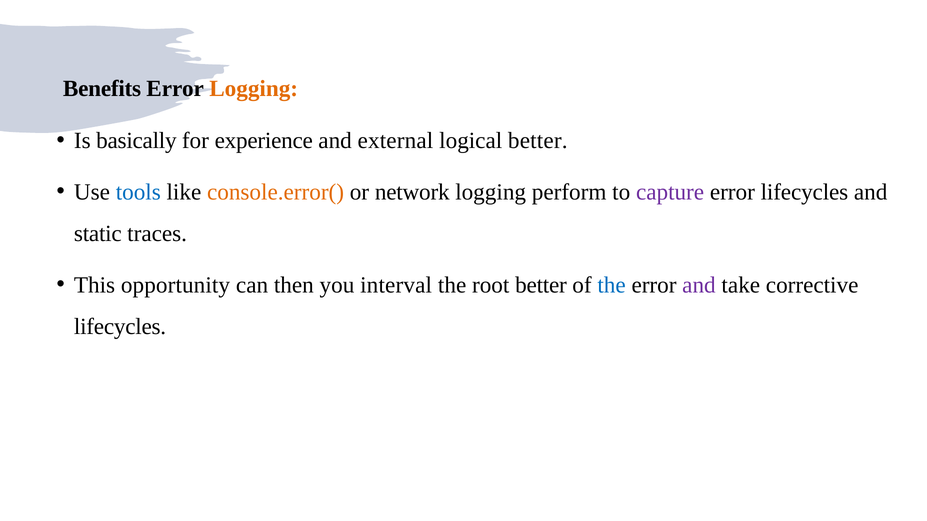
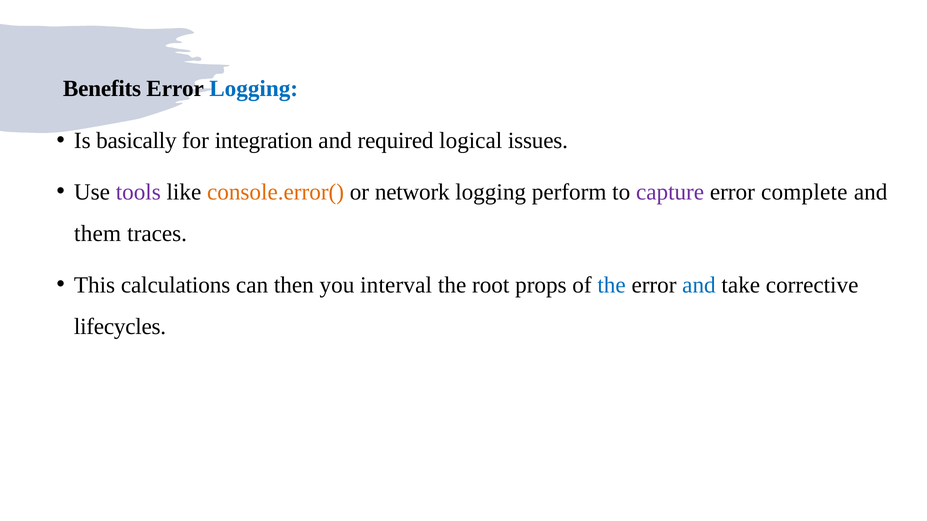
Logging colour: orange -> blue (254, 89)
experience: experience -> integration (264, 141)
external: external -> required (396, 141)
logical better: better -> issues (538, 141)
tools colour: blue -> purple (138, 192)
error lifecycles: lifecycles -> complete (804, 192)
static: static -> them (98, 234)
opportunity: opportunity -> calculations (176, 285)
root better: better -> props (541, 285)
and colour: purple -> blue (699, 285)
